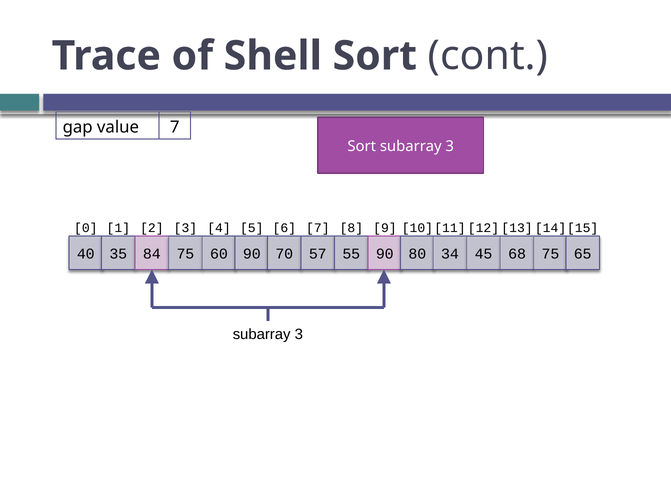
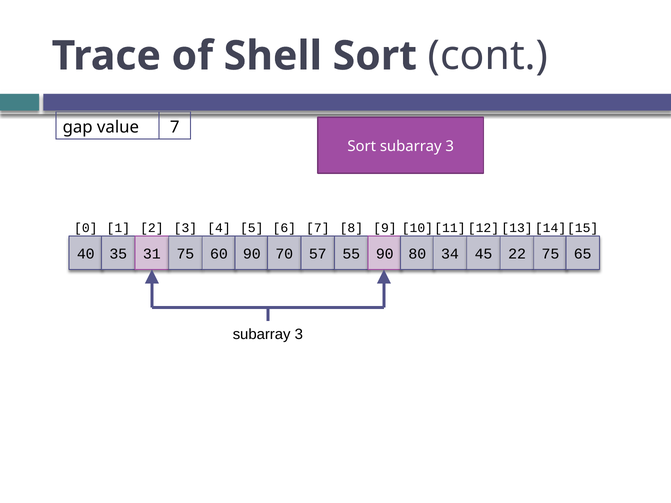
84: 84 -> 31 (152, 254)
68: 68 -> 22 (517, 254)
